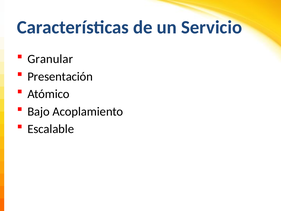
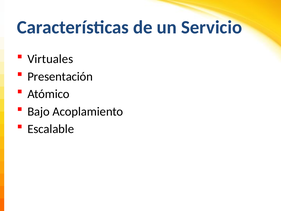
Granular: Granular -> Virtuales (50, 59)
